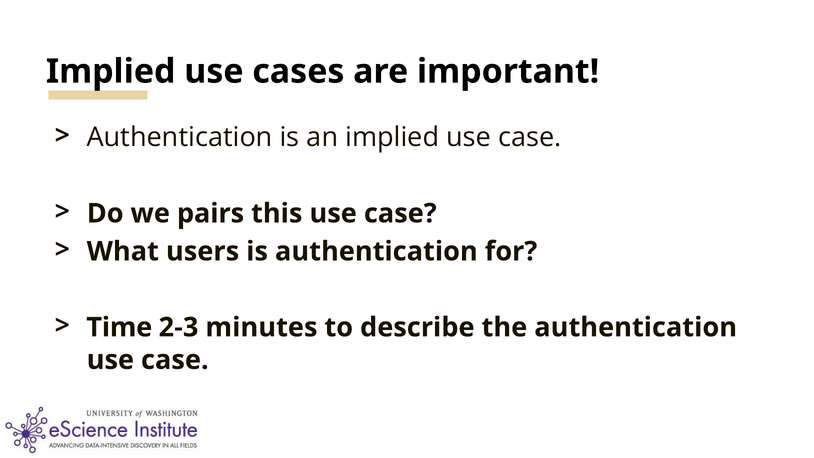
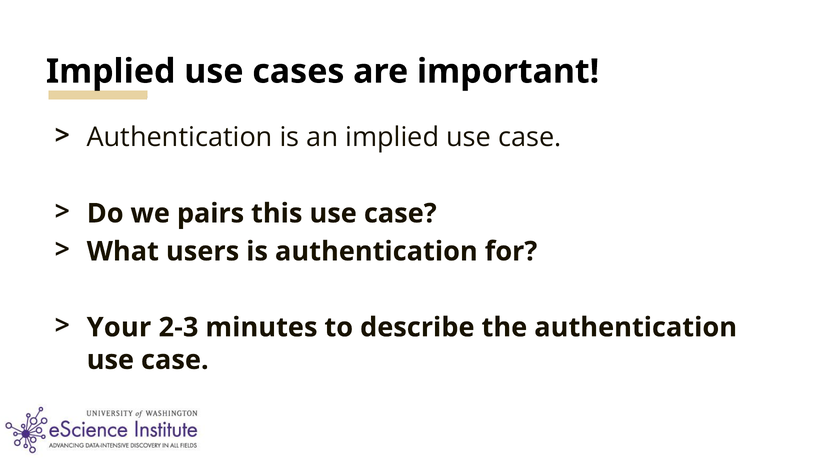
Time: Time -> Your (119, 327)
